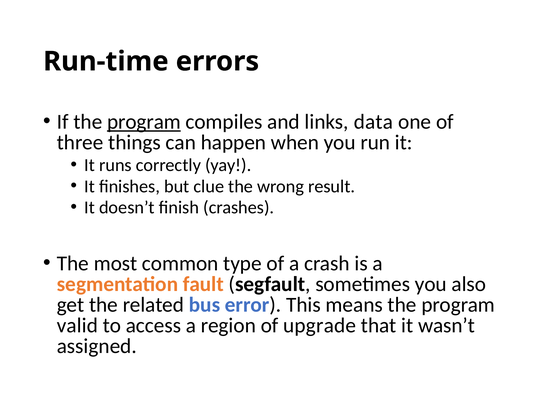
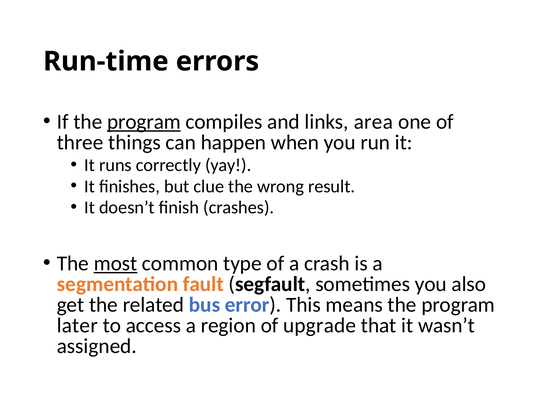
data: data -> area (373, 122)
most underline: none -> present (115, 263)
valid: valid -> later (77, 326)
